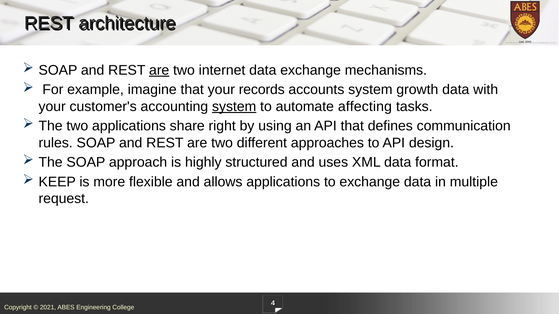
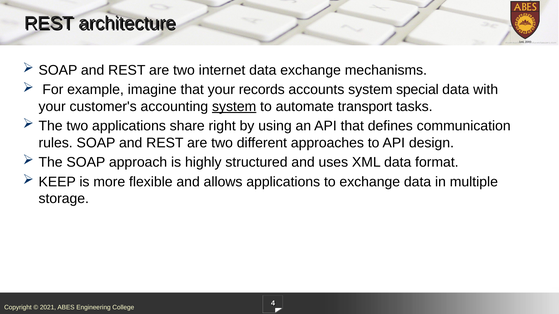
are underline: present -> none (159, 70)
growth: growth -> special (417, 90)
affecting: affecting -> transport (365, 107)
request: request -> storage (64, 199)
